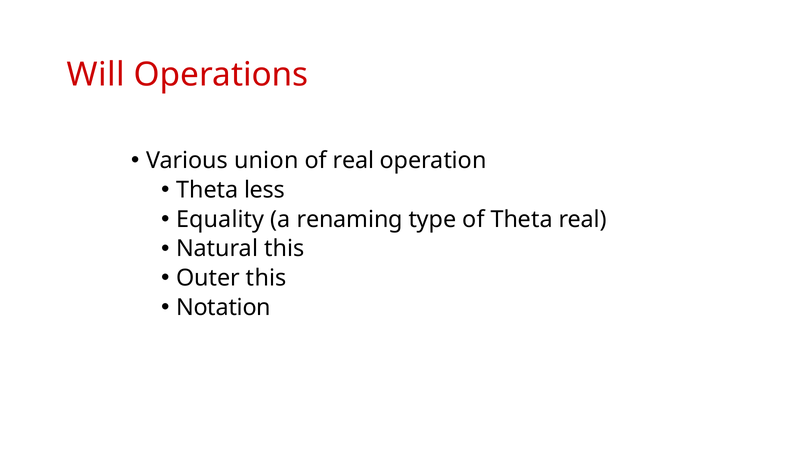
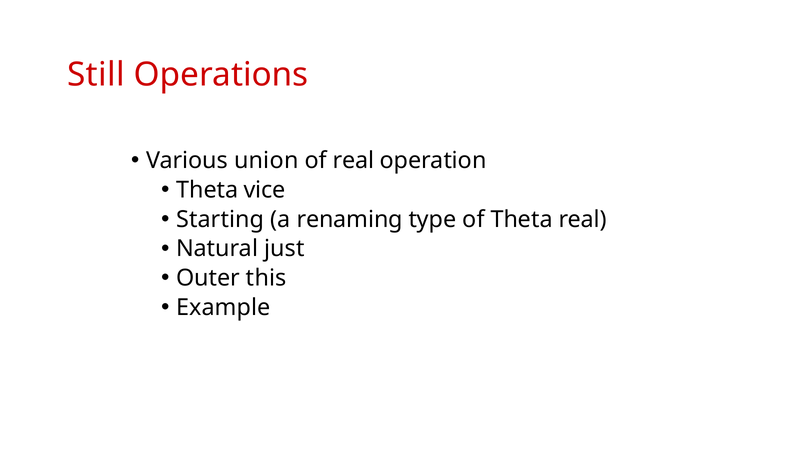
Will: Will -> Still (96, 75)
less: less -> vice (265, 190)
Equality: Equality -> Starting (220, 219)
Natural this: this -> just (284, 248)
Notation: Notation -> Example (223, 307)
